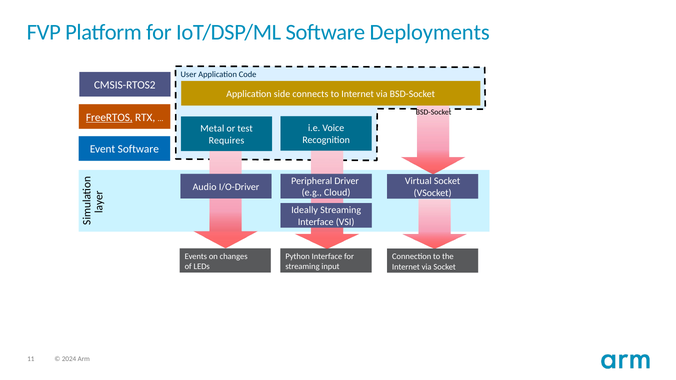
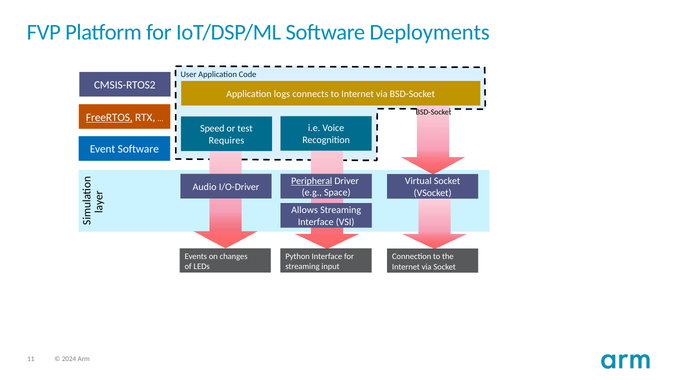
side: side -> logs (282, 94)
Metal: Metal -> Speed (212, 129)
Peripheral underline: none -> present (312, 181)
Cloud: Cloud -> Space (337, 193)
Ideally: Ideally -> Allows (305, 210)
